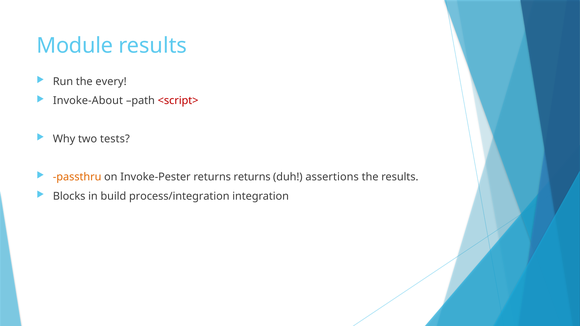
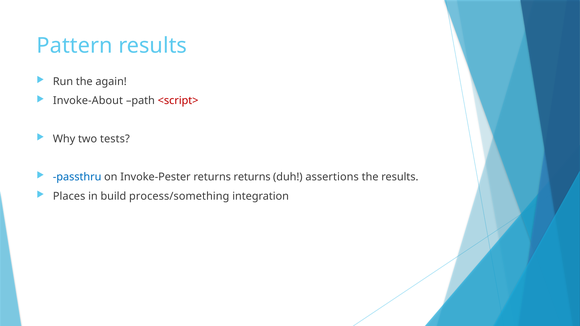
Module: Module -> Pattern (75, 46)
every: every -> again (111, 82)
passthru colour: orange -> blue (77, 177)
Blocks: Blocks -> Places (69, 196)
process/integration: process/integration -> process/something (179, 196)
